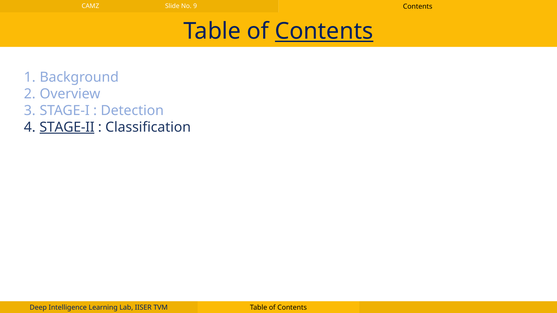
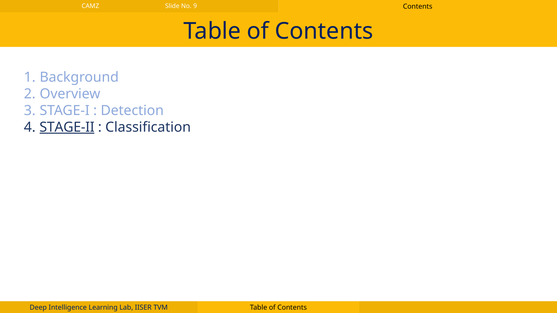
Contents underline: present -> none (324, 31)
